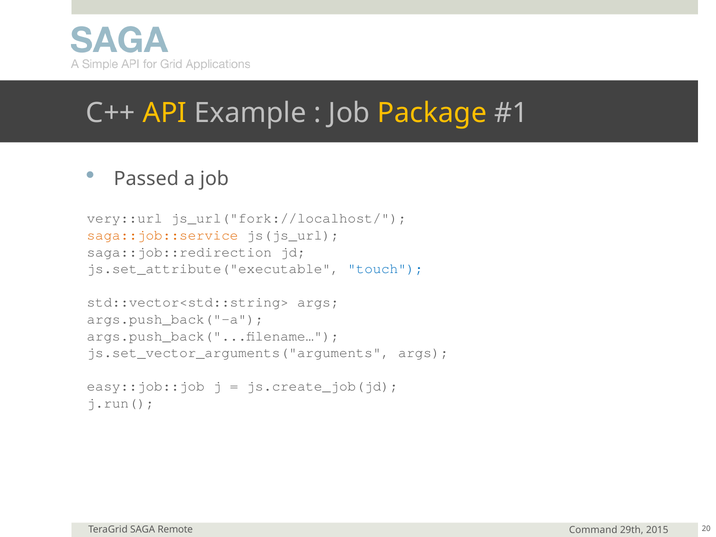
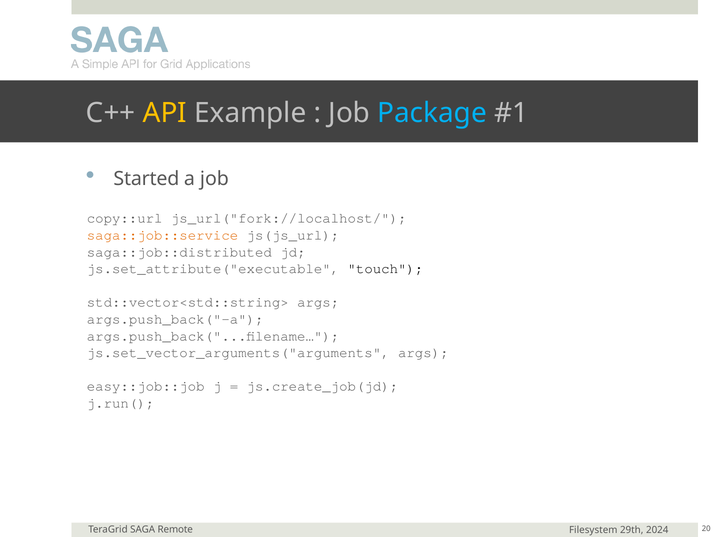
Package colour: yellow -> light blue (432, 113)
Passed: Passed -> Started (146, 179)
very::url: very::url -> copy::url (125, 218)
saga::job::redirection: saga::job::redirection -> saga::job::distributed (179, 252)
touch colour: blue -> black (385, 269)
Command: Command -> Filesystem (593, 530)
2015: 2015 -> 2024 (657, 530)
